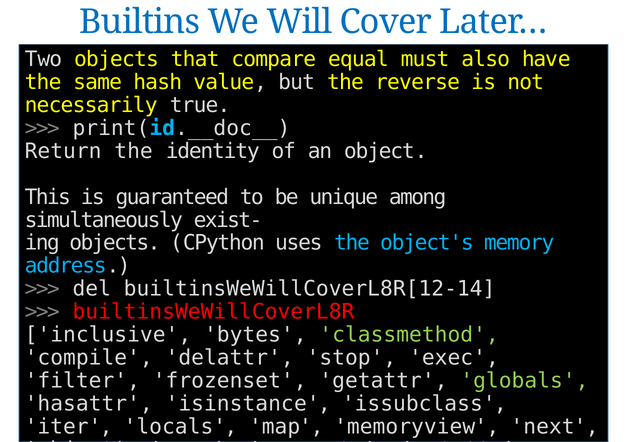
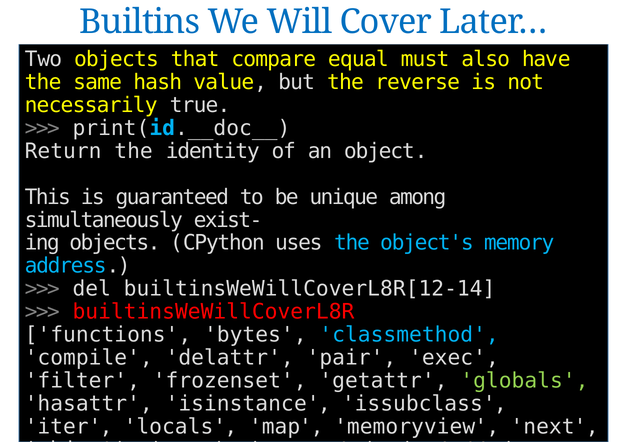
inclusive: inclusive -> functions (108, 335)
classmethod colour: light green -> light blue (409, 335)
stop: stop -> pair (351, 358)
